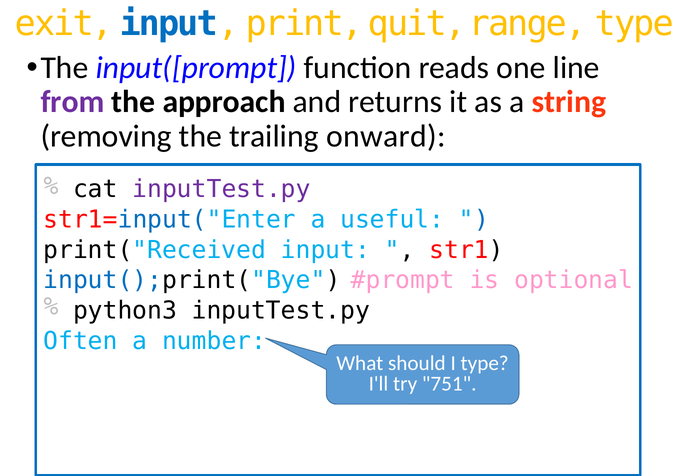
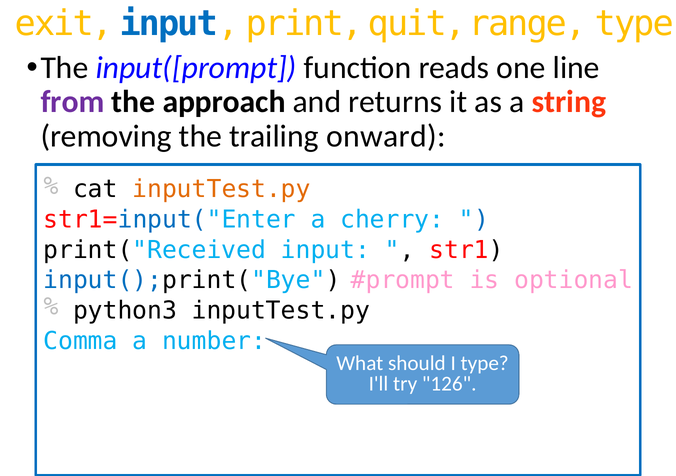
inputTest.py colour: purple -> orange (222, 189)
useful: useful -> cherry (392, 220)
Often: Often -> Comma (81, 342)
751: 751 -> 126 (449, 384)
